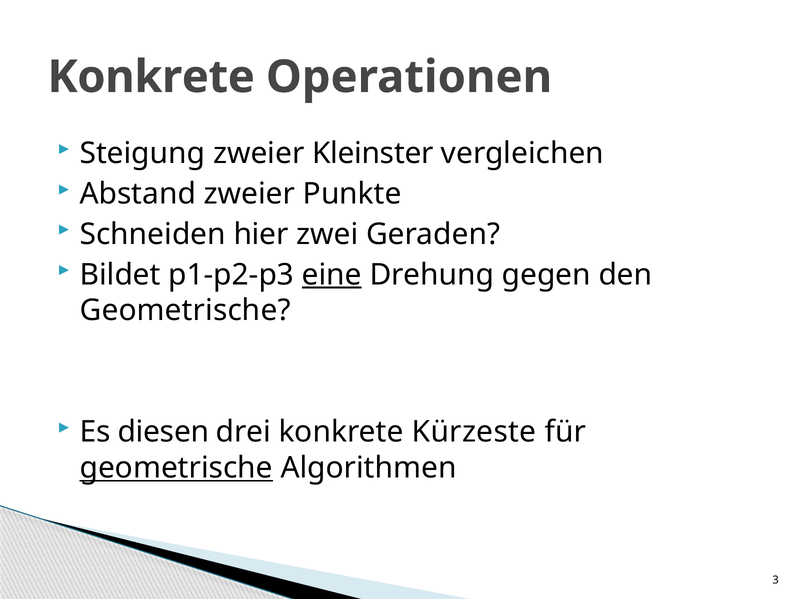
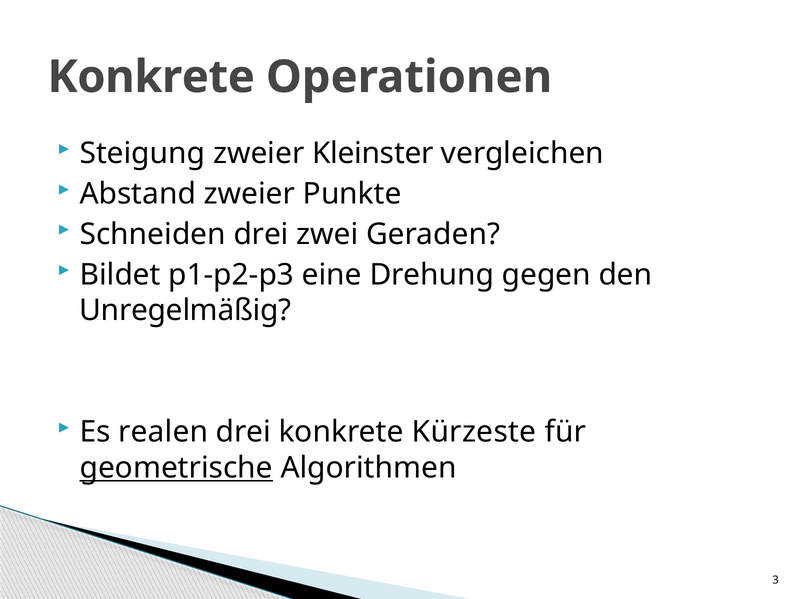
Schneiden hier: hier -> drei (261, 234)
eine underline: present -> none (332, 274)
Geometrische: Geometrische -> Unregelmäßig (185, 310)
diesen: diesen -> realen (163, 431)
